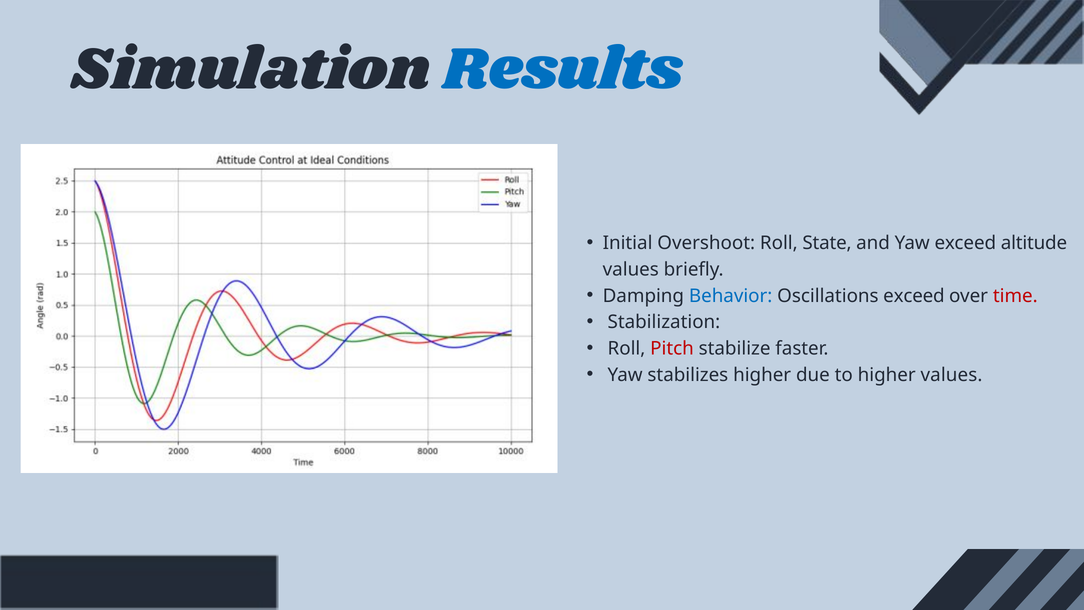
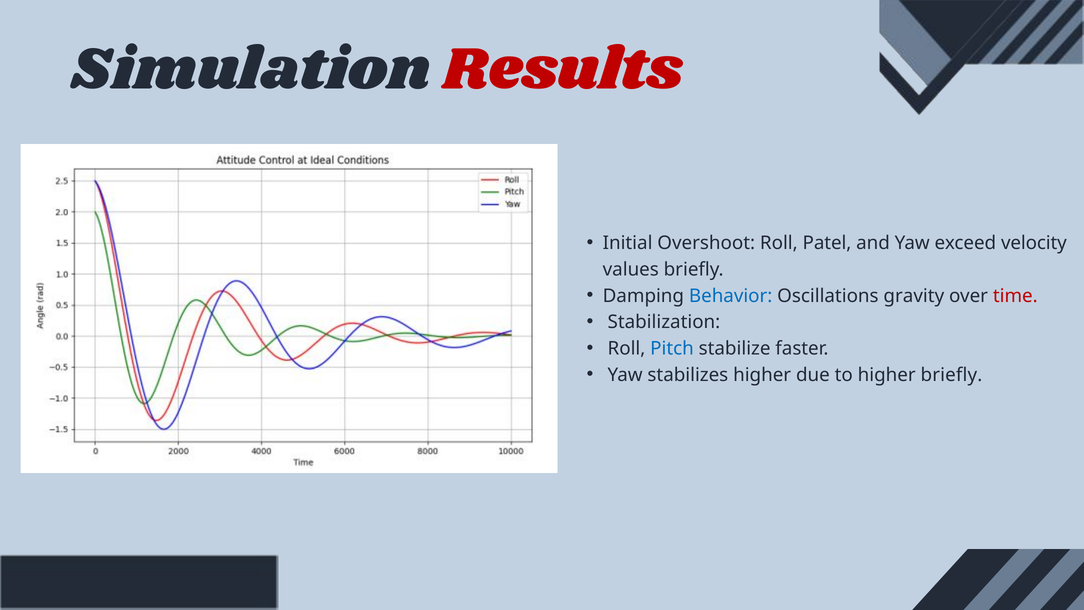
Results colour: blue -> red (563, 69)
State: State -> Patel (827, 243)
altitude: altitude -> velocity (1034, 243)
Oscillations exceed: exceed -> gravity (914, 296)
Pitch colour: red -> blue (672, 348)
higher values: values -> briefly (951, 375)
